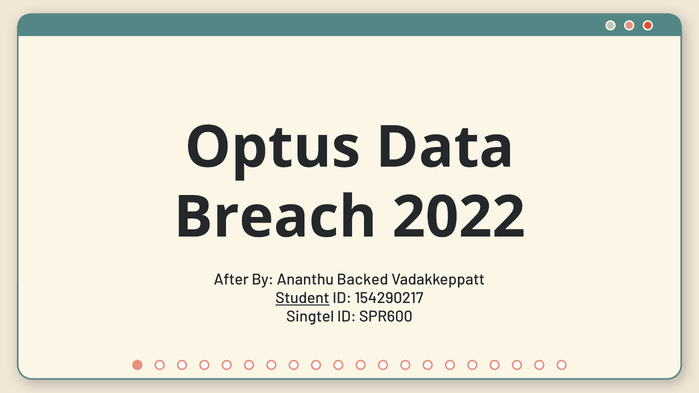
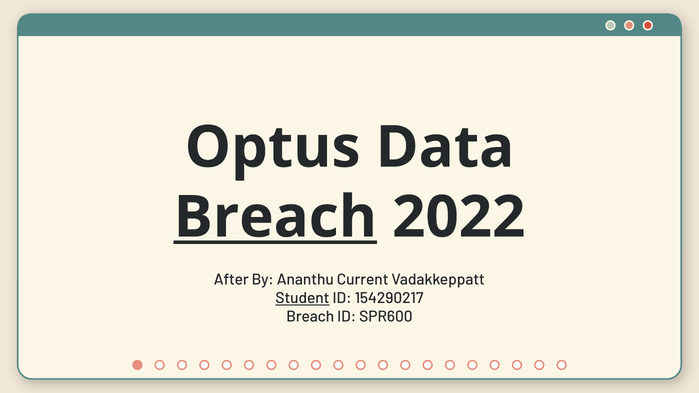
Breach underline: none -> present (275, 217)
Backed: Backed -> Current (363, 280)
Singtel: Singtel -> Breach (310, 317)
